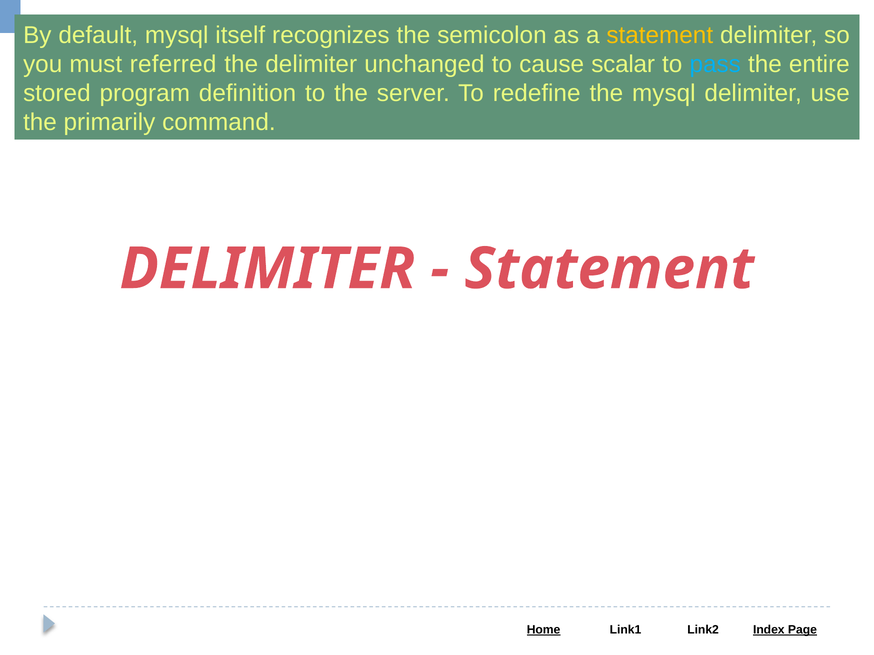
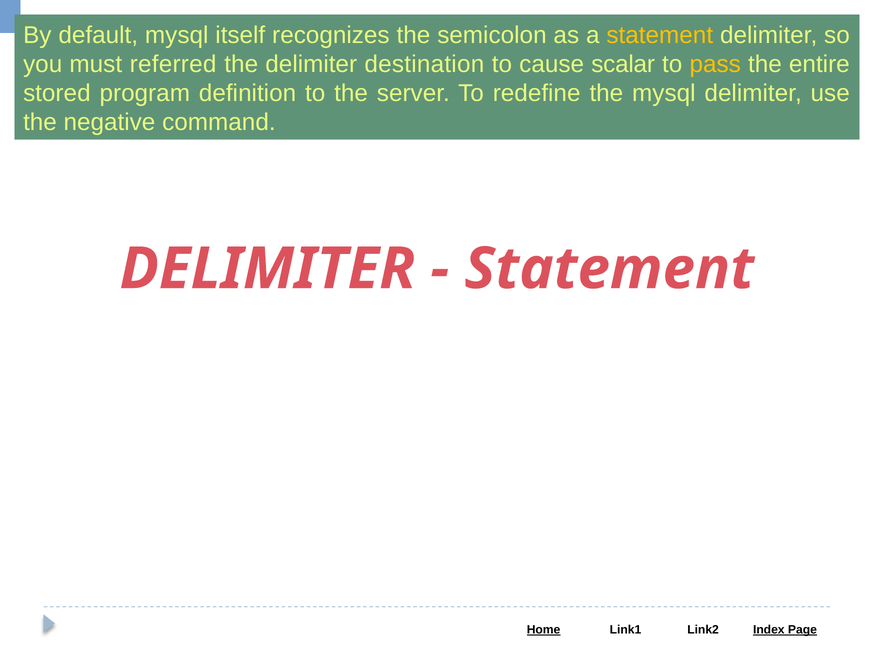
unchanged: unchanged -> destination (424, 64)
pass colour: light blue -> yellow (715, 64)
primarily: primarily -> negative (109, 123)
